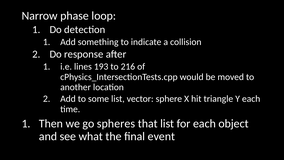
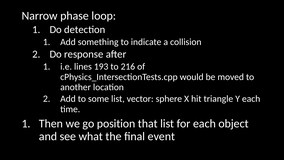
spheres: spheres -> position (116, 123)
